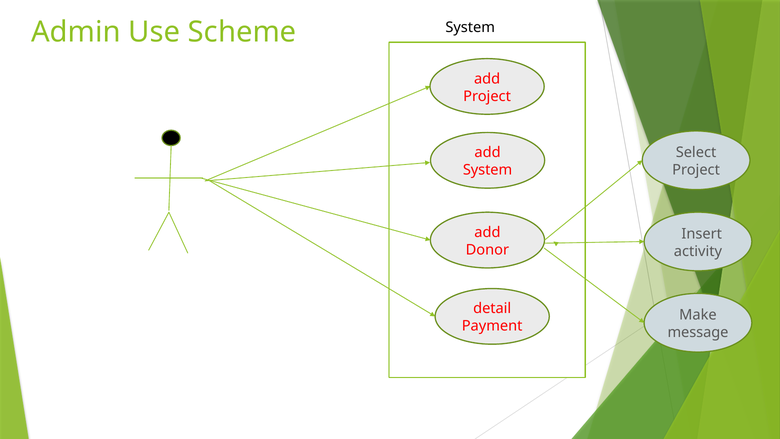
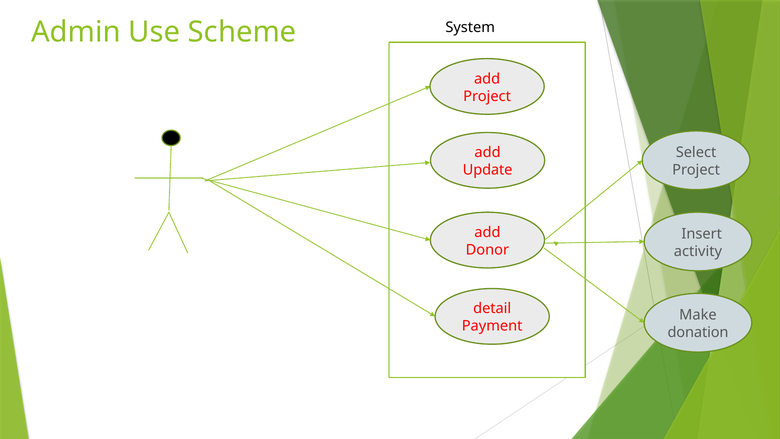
System: System -> Update (488, 170)
message: message -> donation (698, 332)
